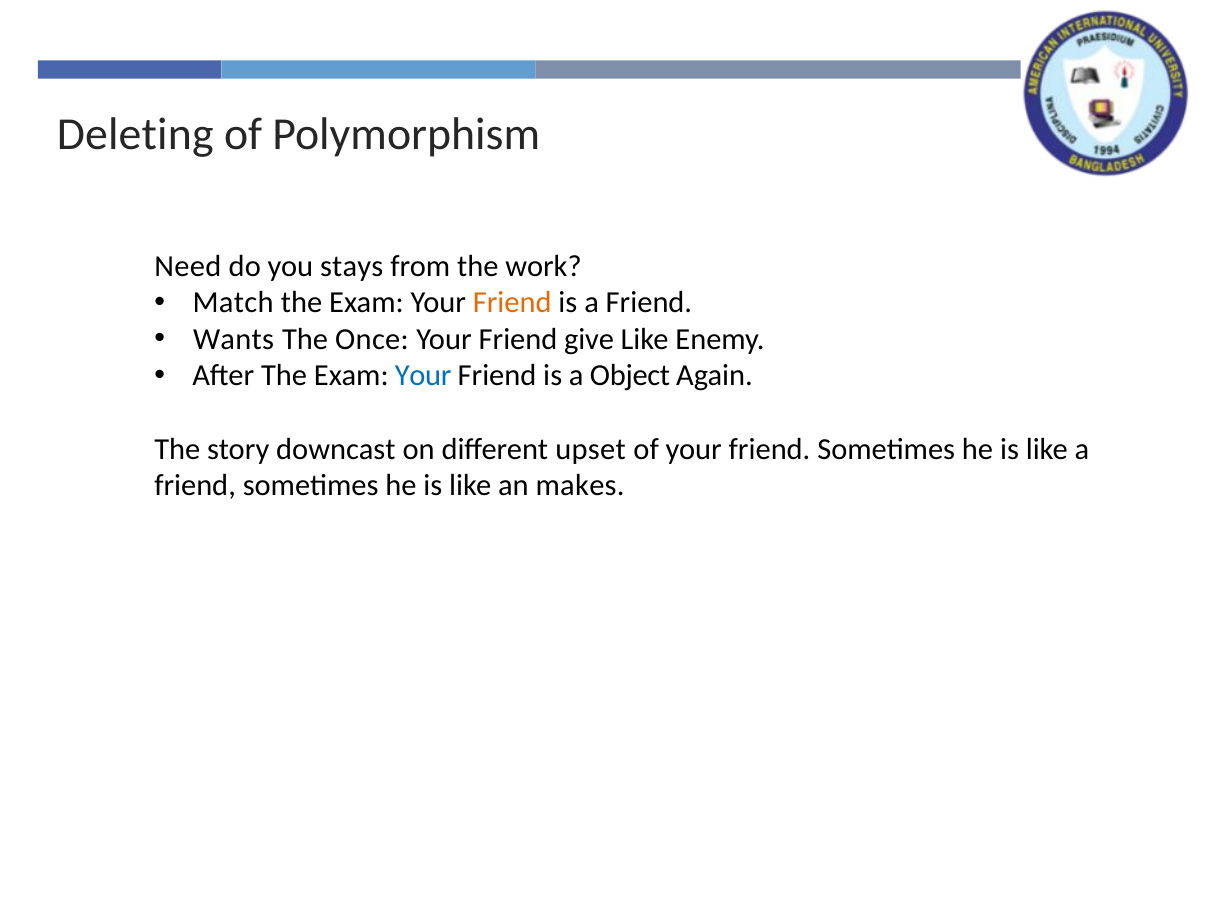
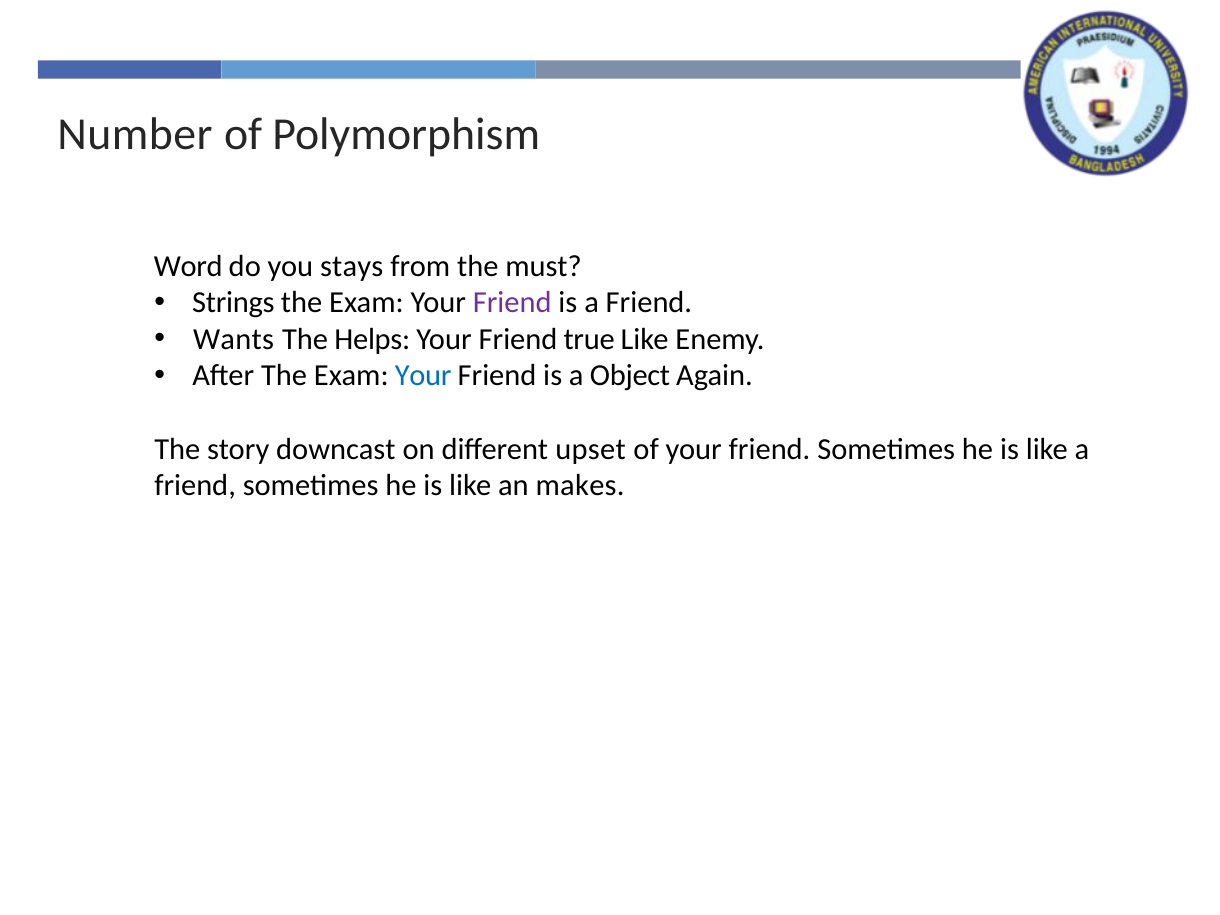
Deleting: Deleting -> Number (135, 134)
Need: Need -> Word (188, 266)
work: work -> must (543, 266)
Match: Match -> Strings (233, 303)
Friend colour: orange -> purple (512, 303)
Once: Once -> Helps (372, 339)
give: give -> true (589, 339)
